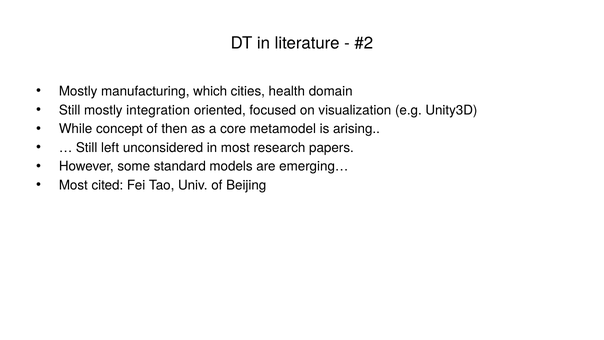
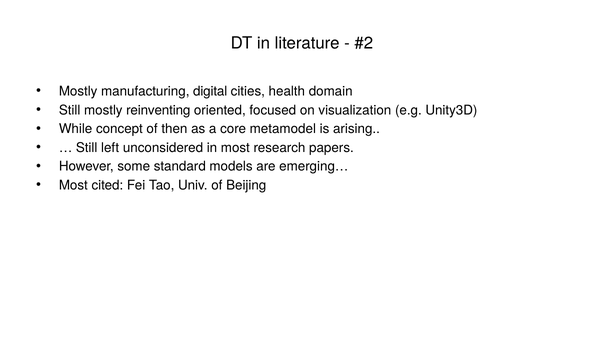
which: which -> digital (210, 91)
integration: integration -> reinventing (158, 110)
